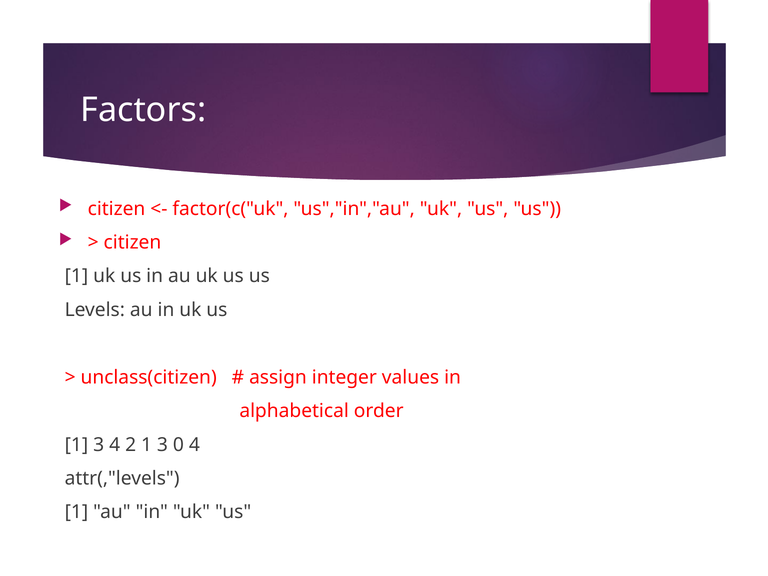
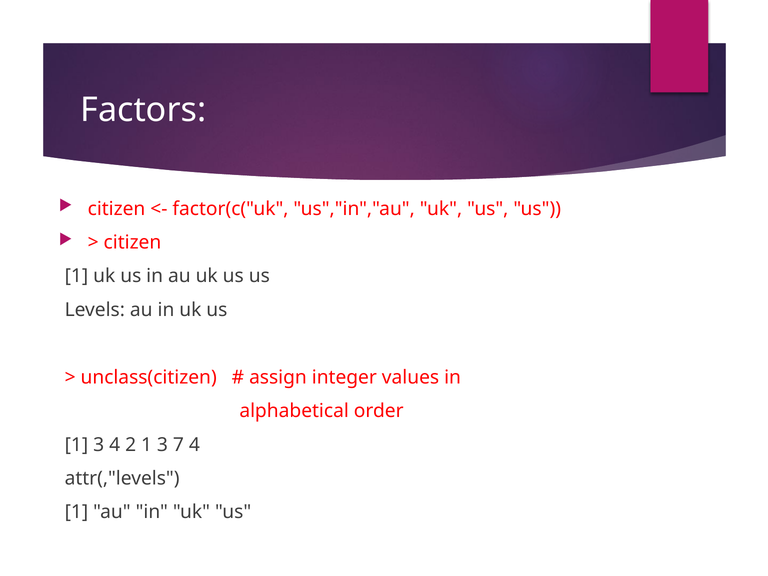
0: 0 -> 7 (178, 445)
